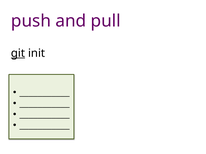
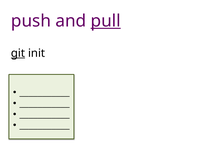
pull underline: none -> present (106, 21)
